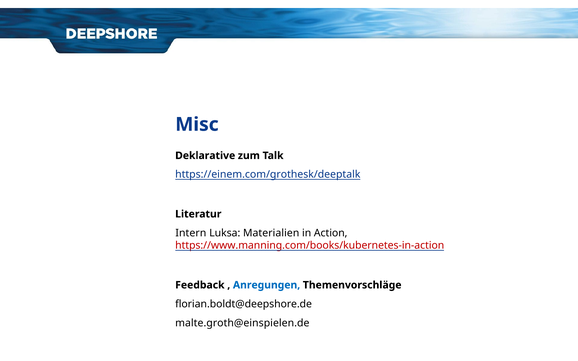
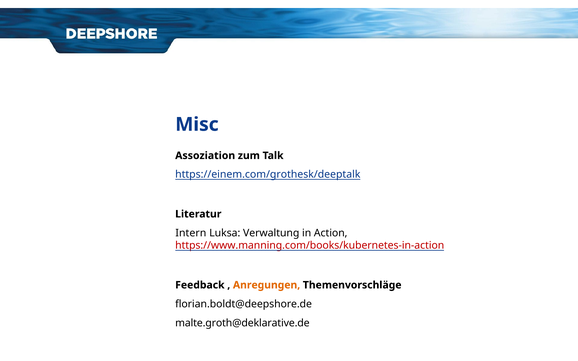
Deklarative: Deklarative -> Assoziation (205, 156)
Materialien: Materialien -> Verwaltung (271, 233)
Anregungen colour: blue -> orange (267, 285)
malte.groth@einspielen.de: malte.groth@einspielen.de -> malte.groth@deklarative.de (242, 323)
